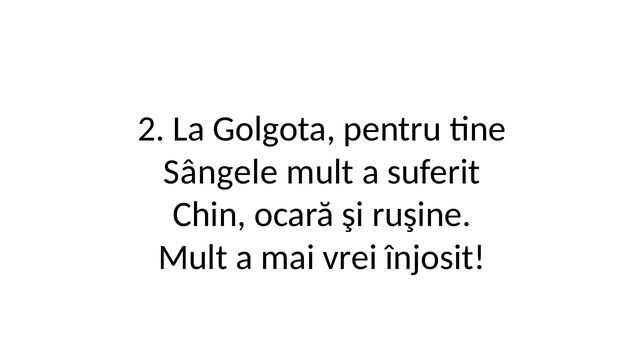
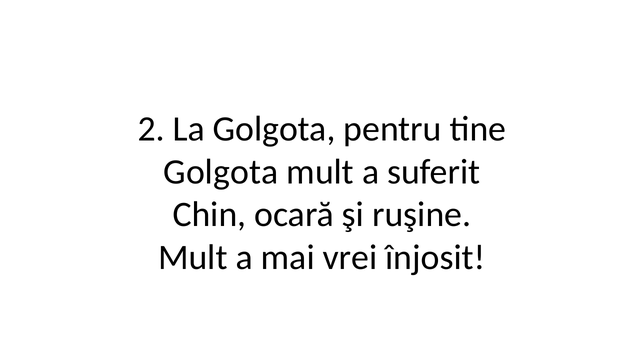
Sângele: Sângele -> Golgota (221, 172)
